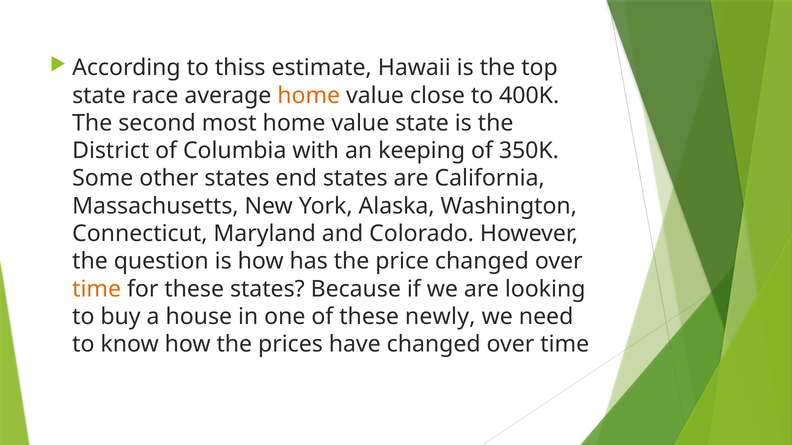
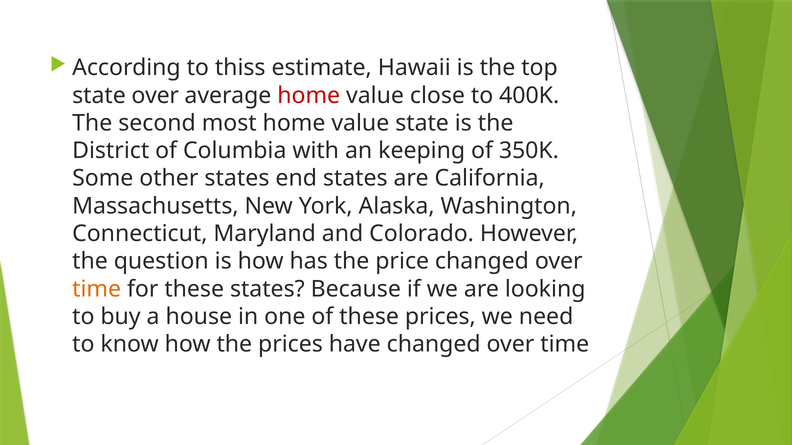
state race: race -> over (155, 96)
home colour: orange -> red (309, 96)
these newly: newly -> prices (440, 317)
